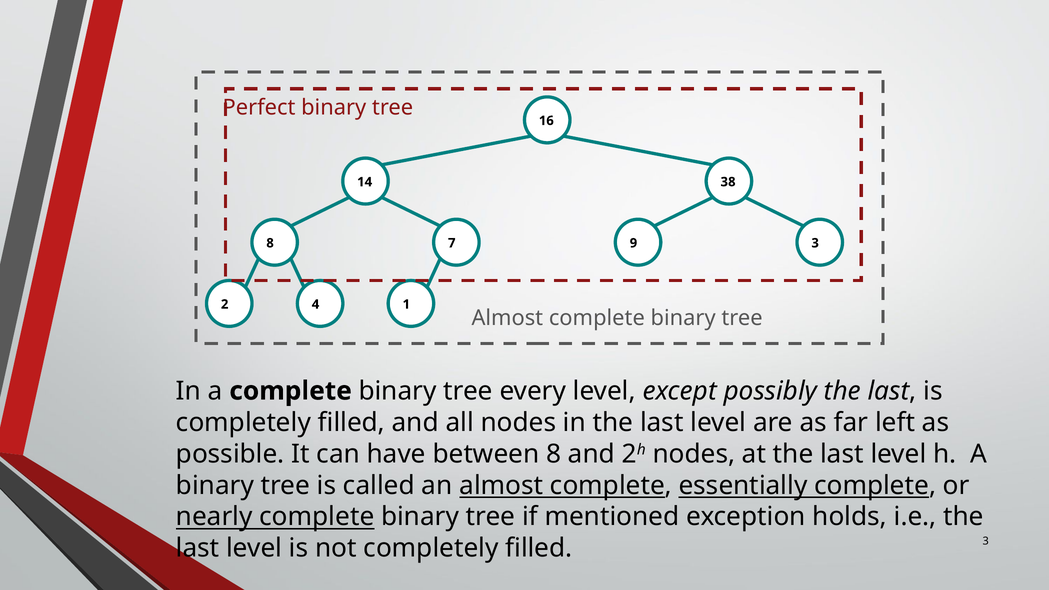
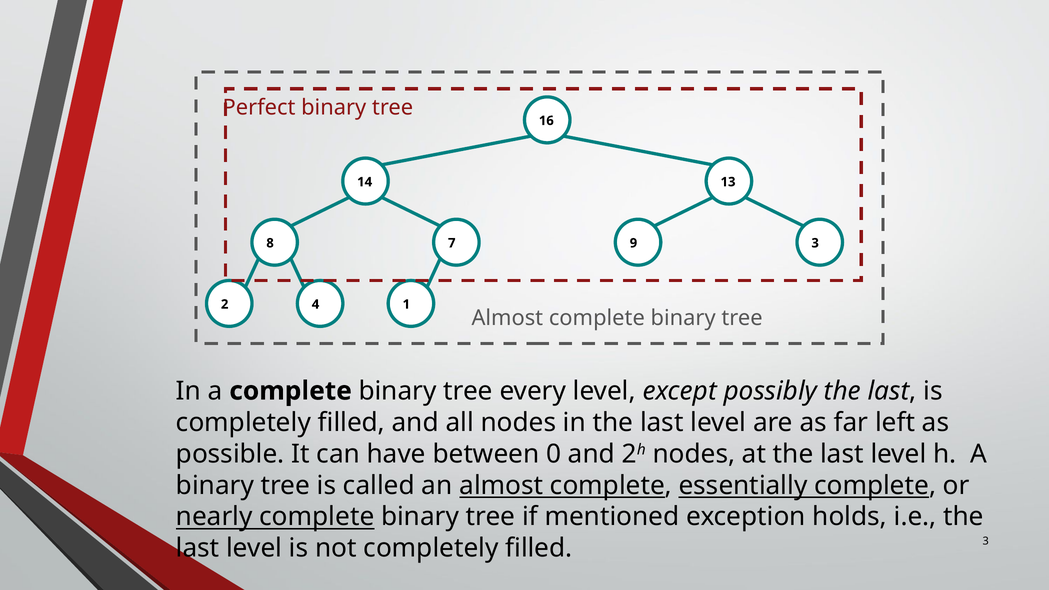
38: 38 -> 13 (728, 182)
between 8: 8 -> 0 (554, 454)
